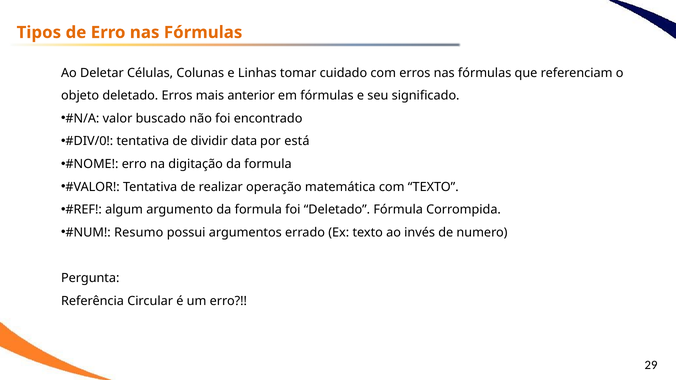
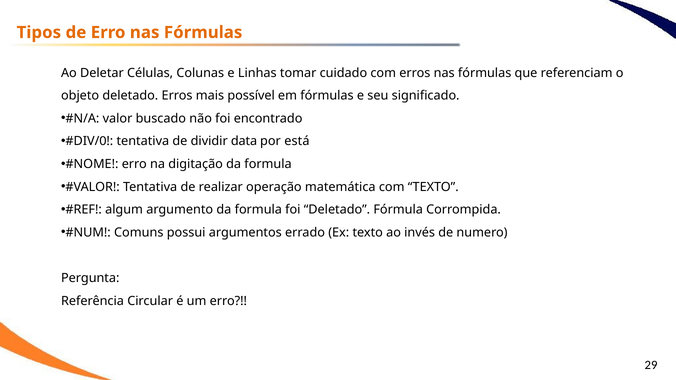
anterior: anterior -> possível (251, 96)
Resumo: Resumo -> Comuns (139, 233)
